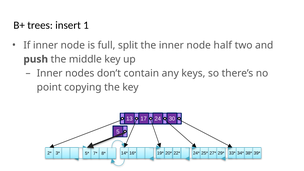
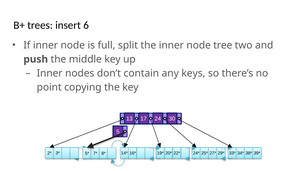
1: 1 -> 6 (86, 25)
half: half -> tree (223, 45)
